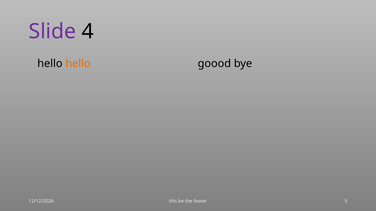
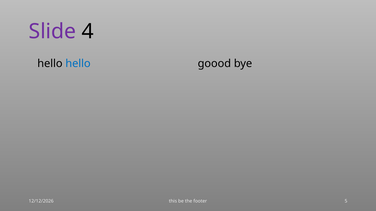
hello colour: orange -> blue (78, 64)
